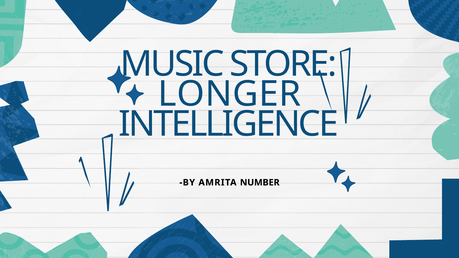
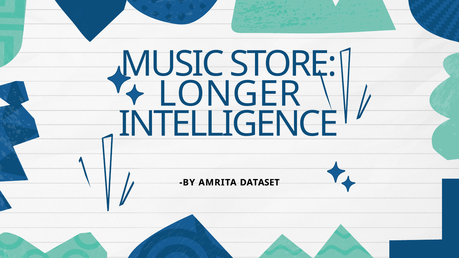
NUMBER: NUMBER -> DATASET (260, 183)
